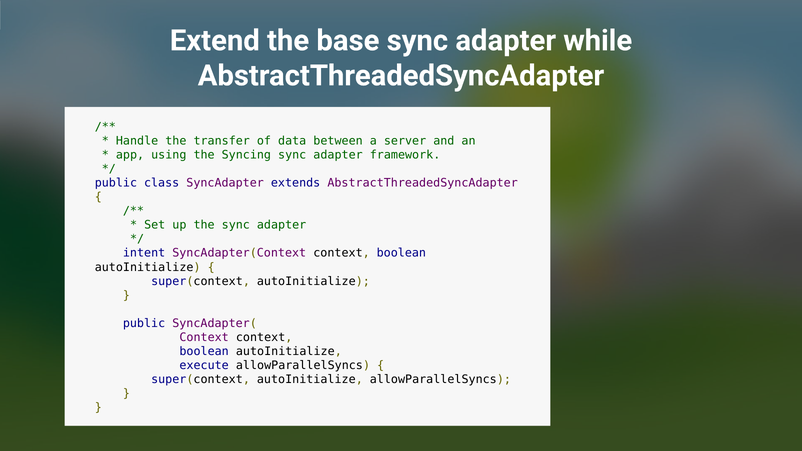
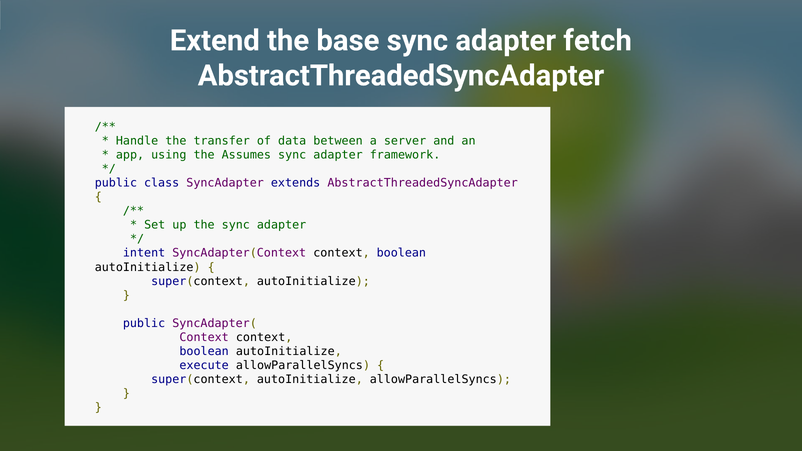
while: while -> fetch (598, 41)
Syncing: Syncing -> Assumes (246, 155)
